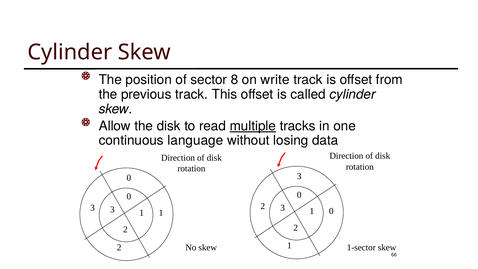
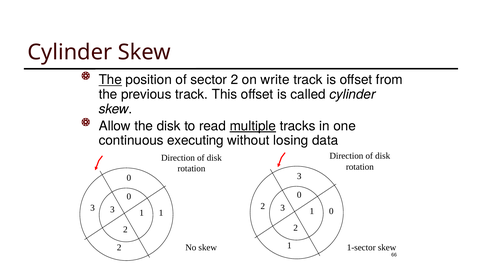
The underline: none -> present (110, 80)
sector 8: 8 -> 2 (234, 80)
language: language -> executing (195, 140)
